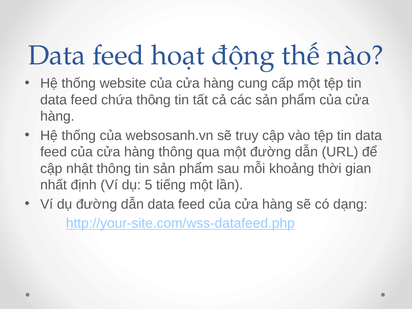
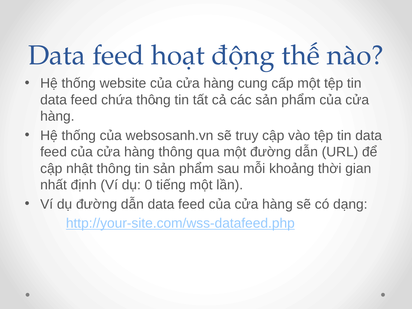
5: 5 -> 0 (149, 185)
